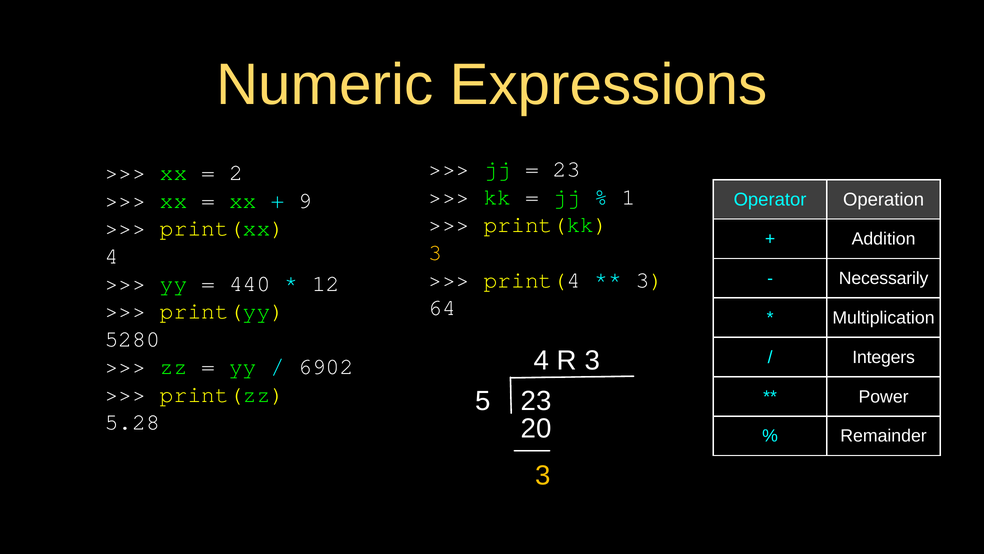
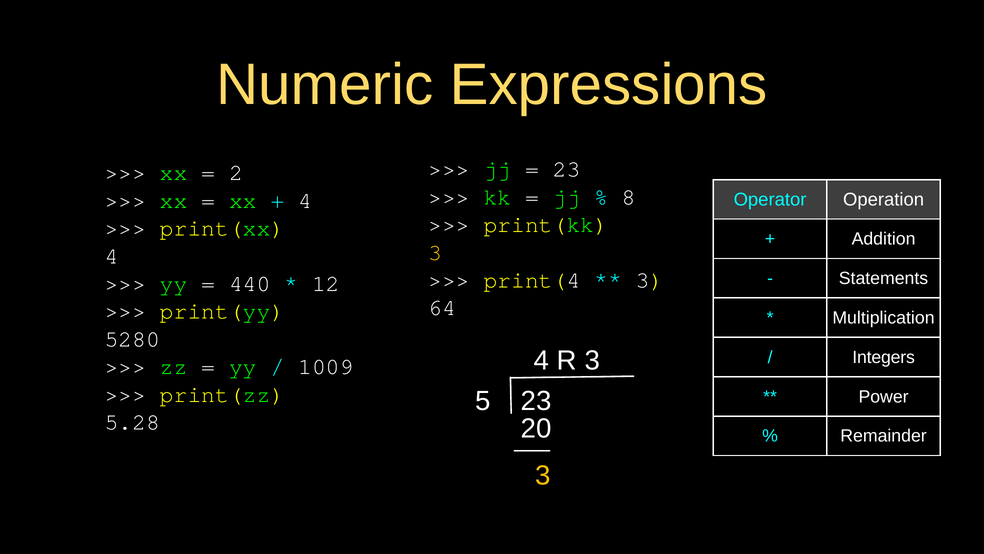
1: 1 -> 8 (629, 197)
9: 9 -> 4 (305, 200)
Necessarily: Necessarily -> Statements (884, 278)
6902: 6902 -> 1009 (326, 366)
